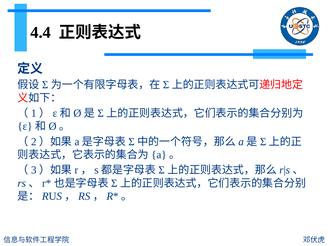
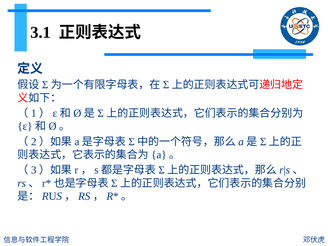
4.4: 4.4 -> 3.1 (41, 32)
